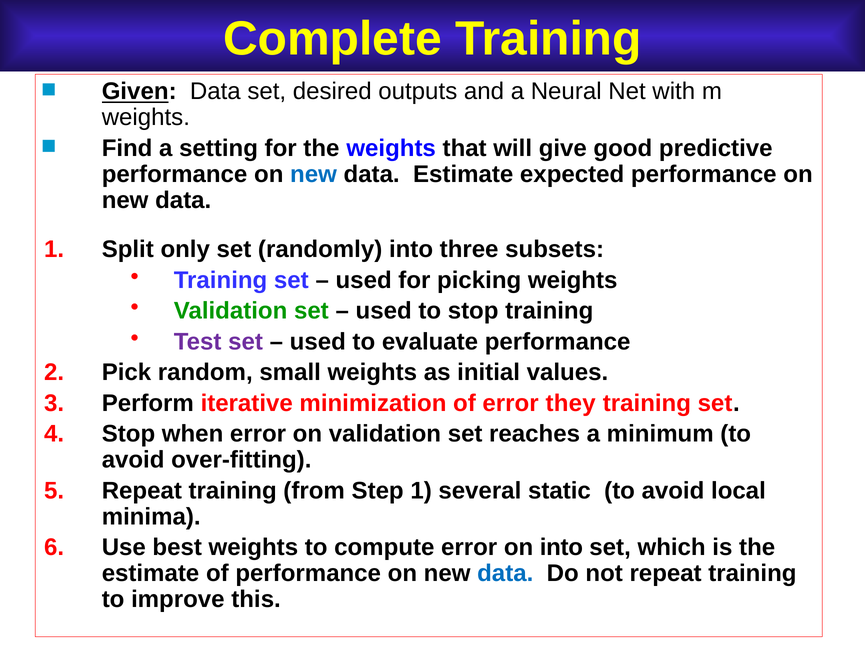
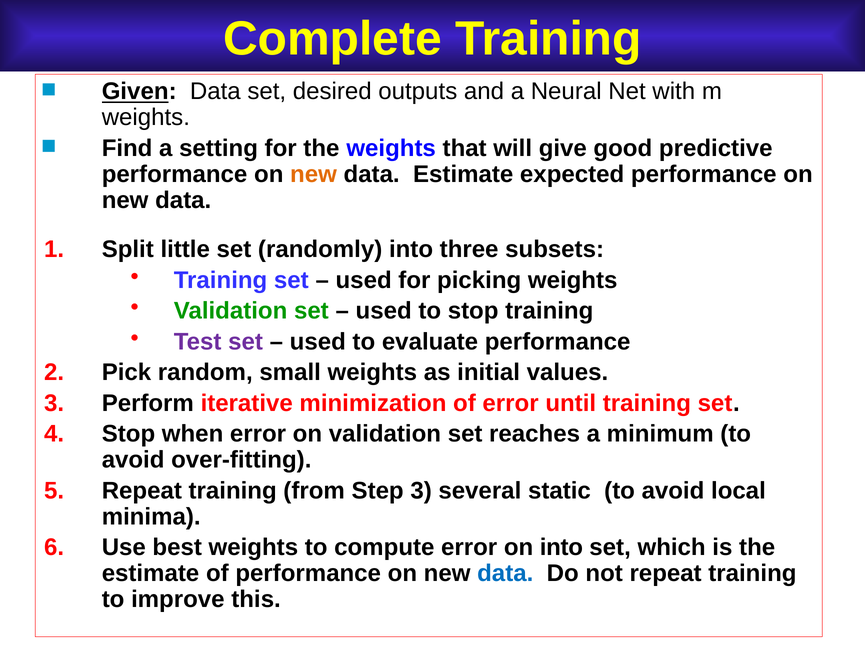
new colour: blue -> orange (313, 174)
only: only -> little (185, 249)
they: they -> until (571, 403)
Step 1: 1 -> 3 (421, 491)
